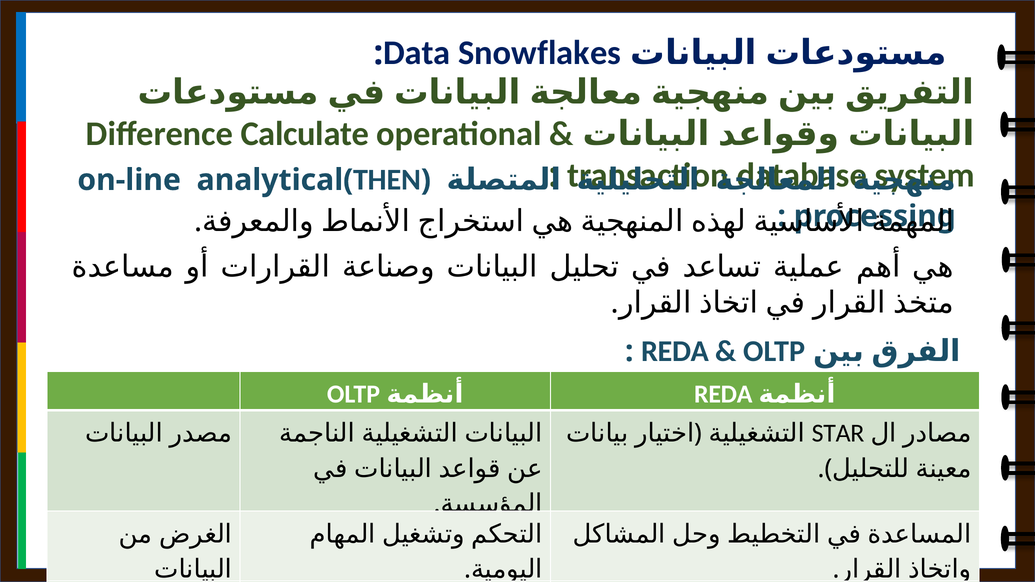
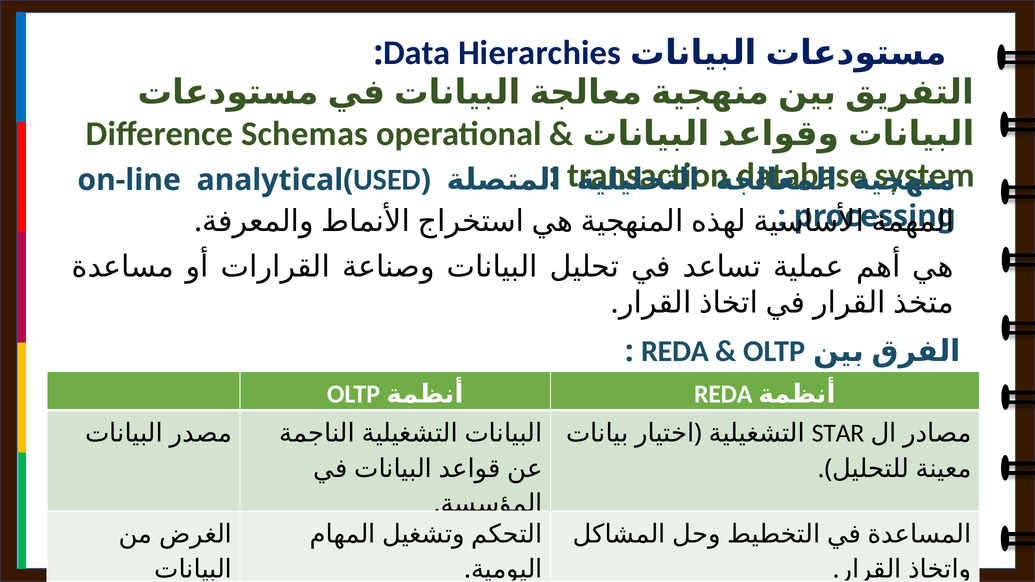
Snowflakes: Snowflakes -> Hierarchies (540, 53)
Calculate: Calculate -> Schemas (305, 134)
THEN: THEN -> USED (387, 180)
